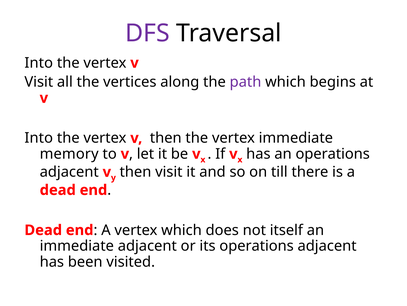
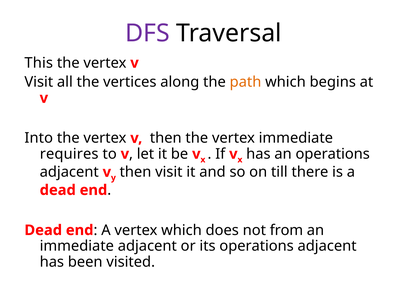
Into: Into -> This (39, 63)
path colour: purple -> orange (245, 82)
memory: memory -> requires (69, 154)
itself: itself -> from (286, 230)
